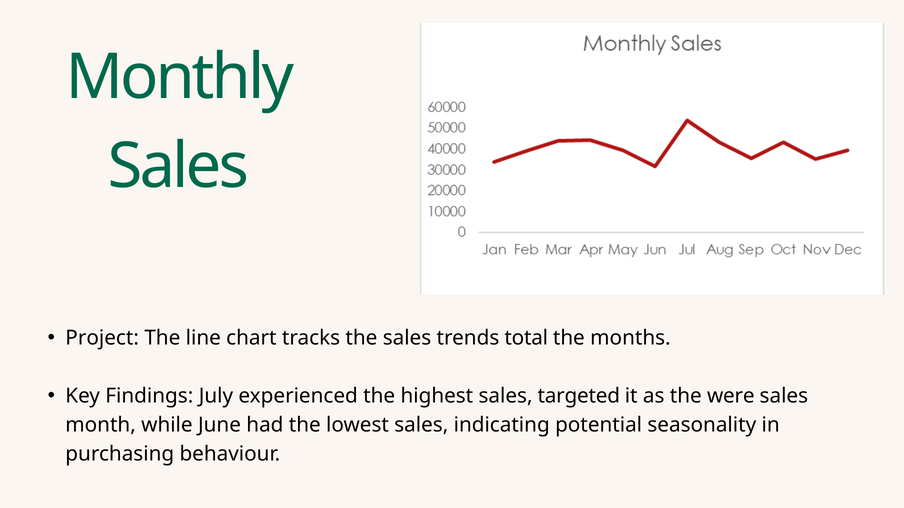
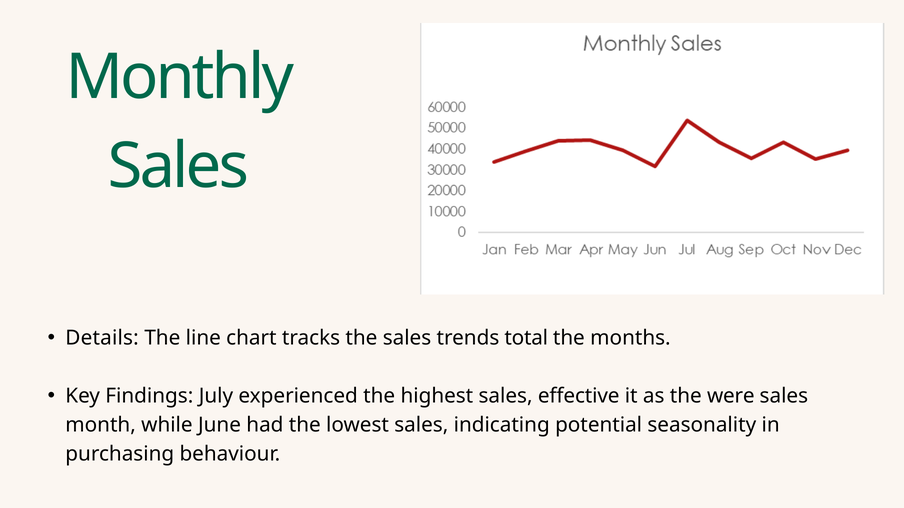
Project: Project -> Details (102, 338)
targeted: targeted -> effective (579, 396)
